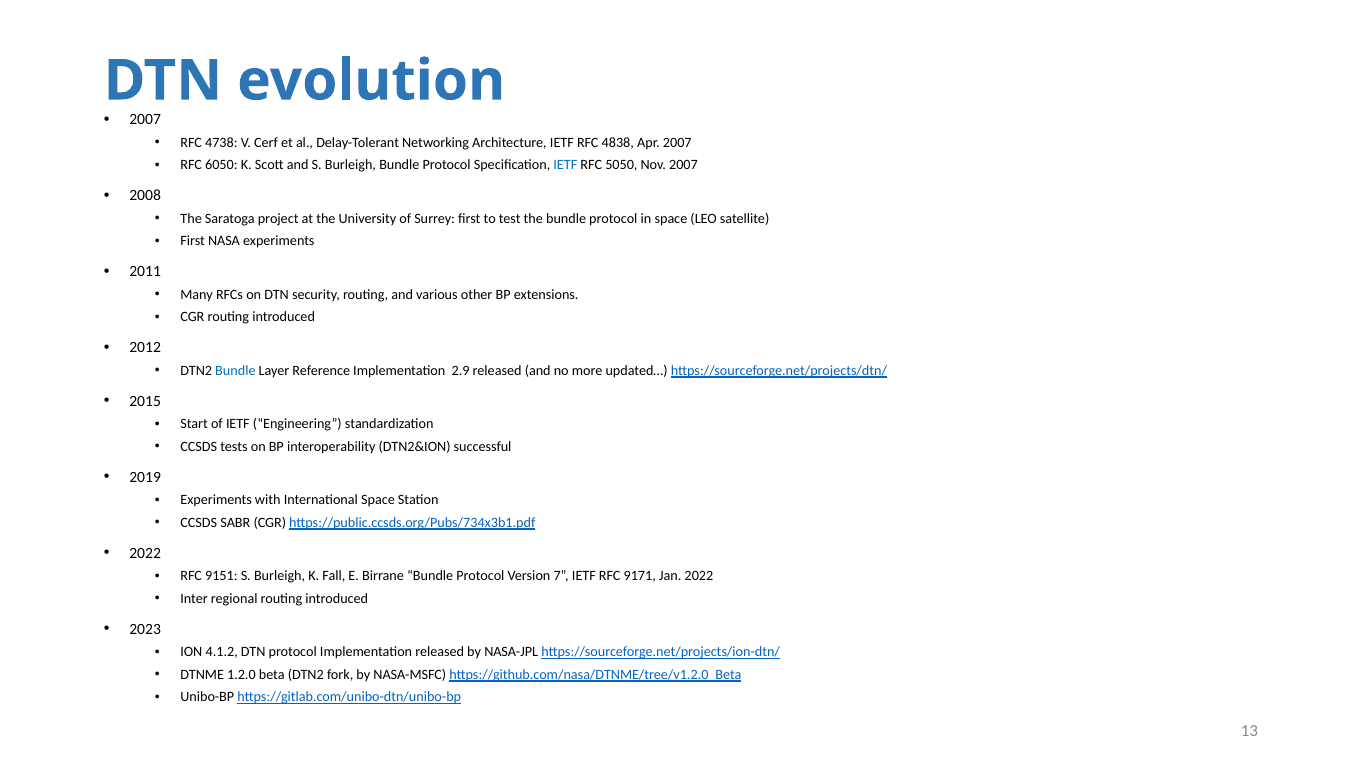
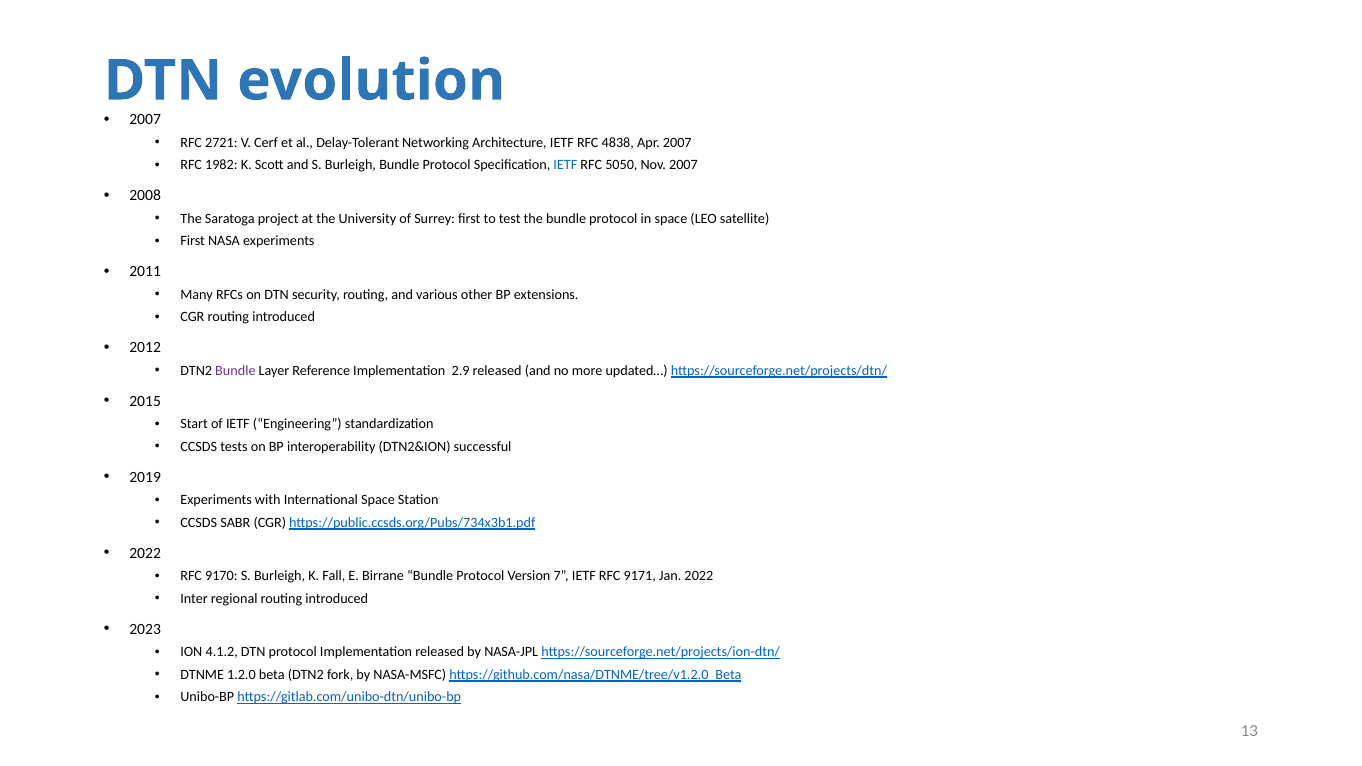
4738: 4738 -> 2721 (221, 143)
6050: 6050 -> 1982 (221, 165)
Bundle colour: blue -> purple (235, 371)
9151: 9151 -> 9170 (221, 576)
